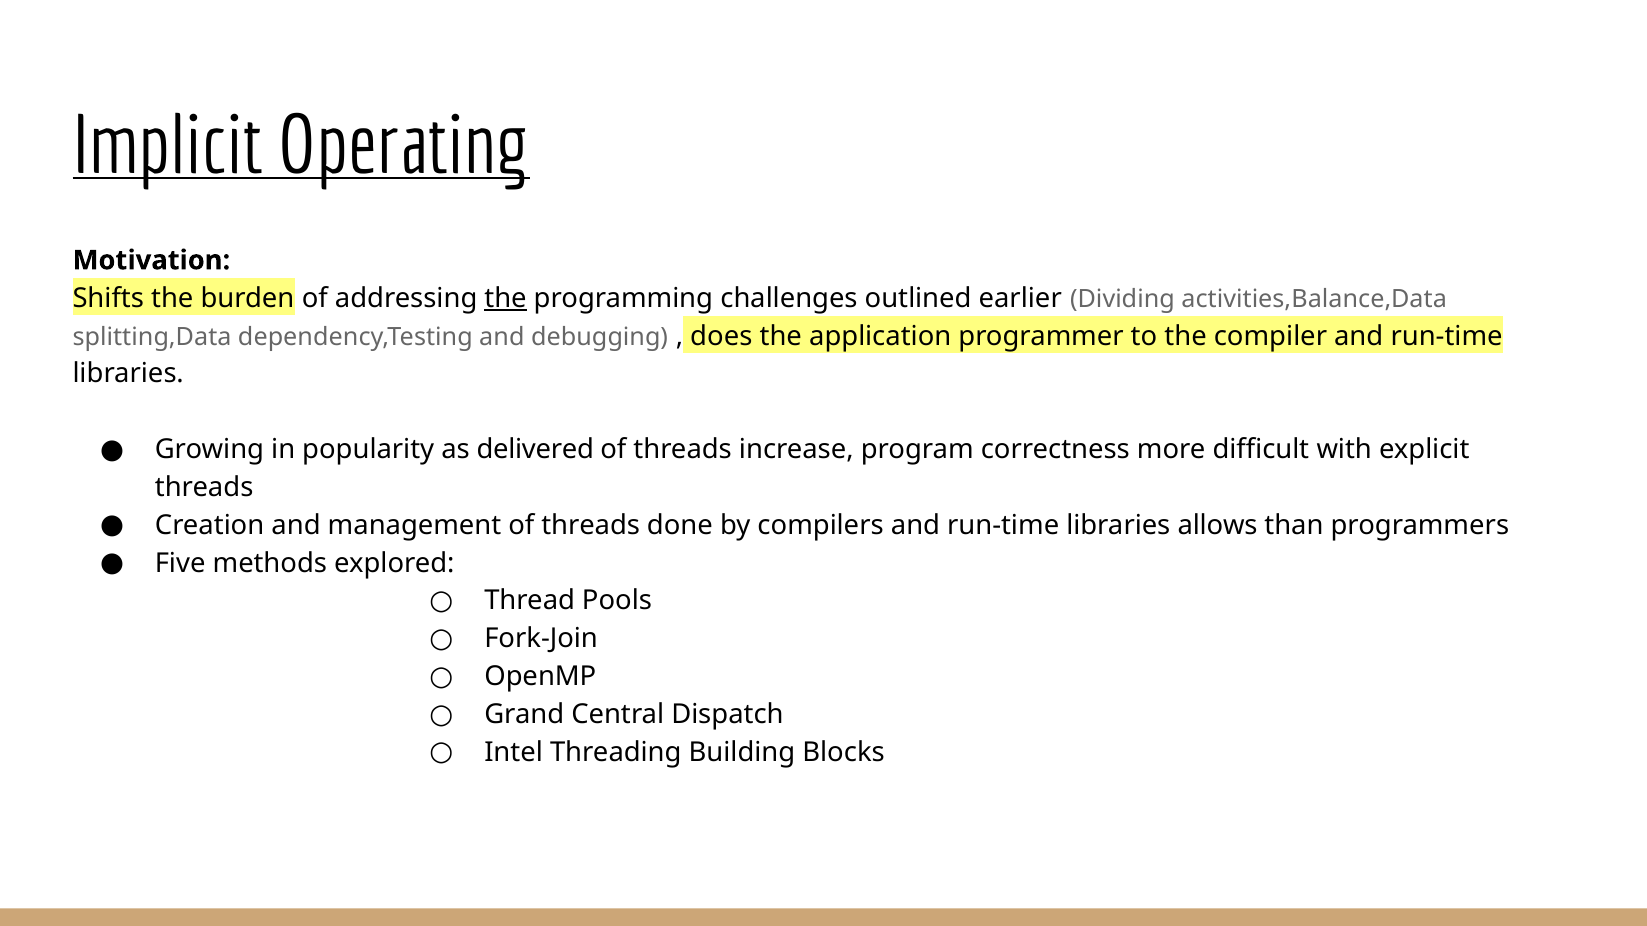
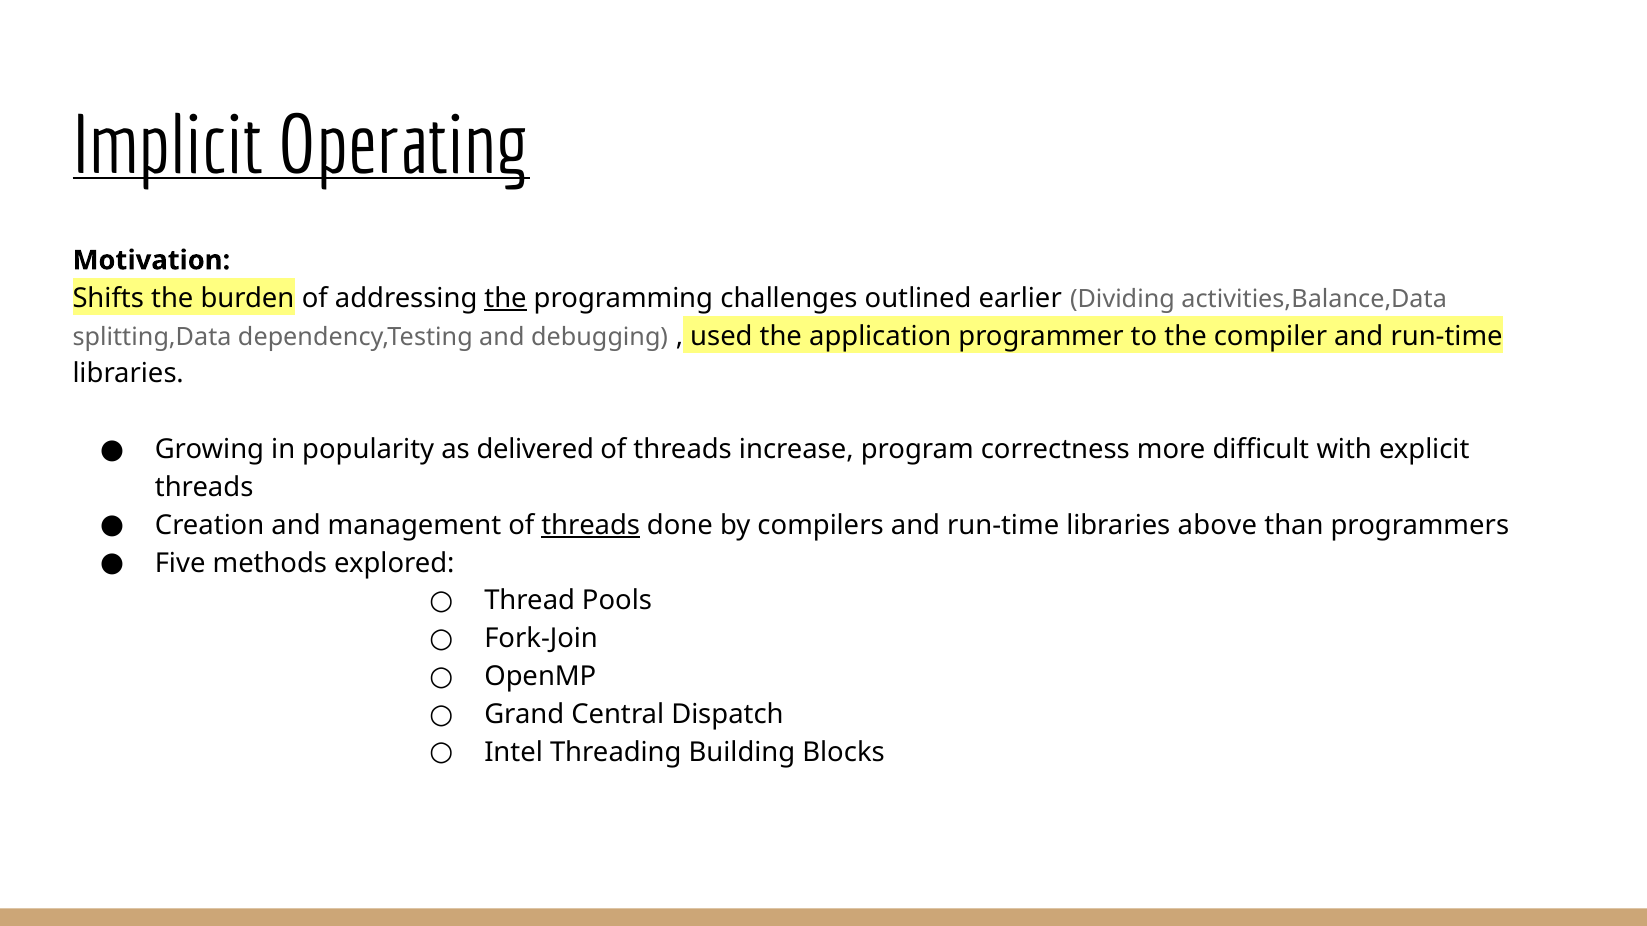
does: does -> used (721, 336)
threads underline: none -> present (591, 526)
allows: allows -> above (1217, 526)
